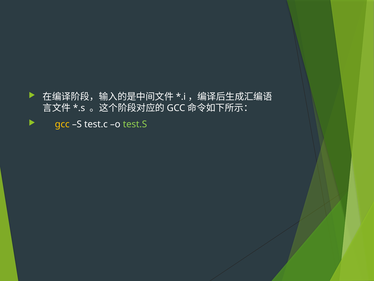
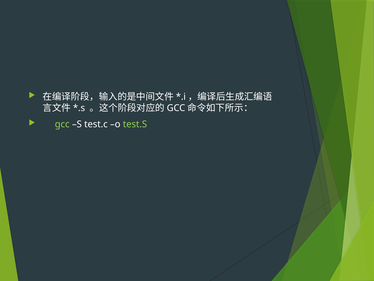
gcc colour: yellow -> light green (62, 124)
